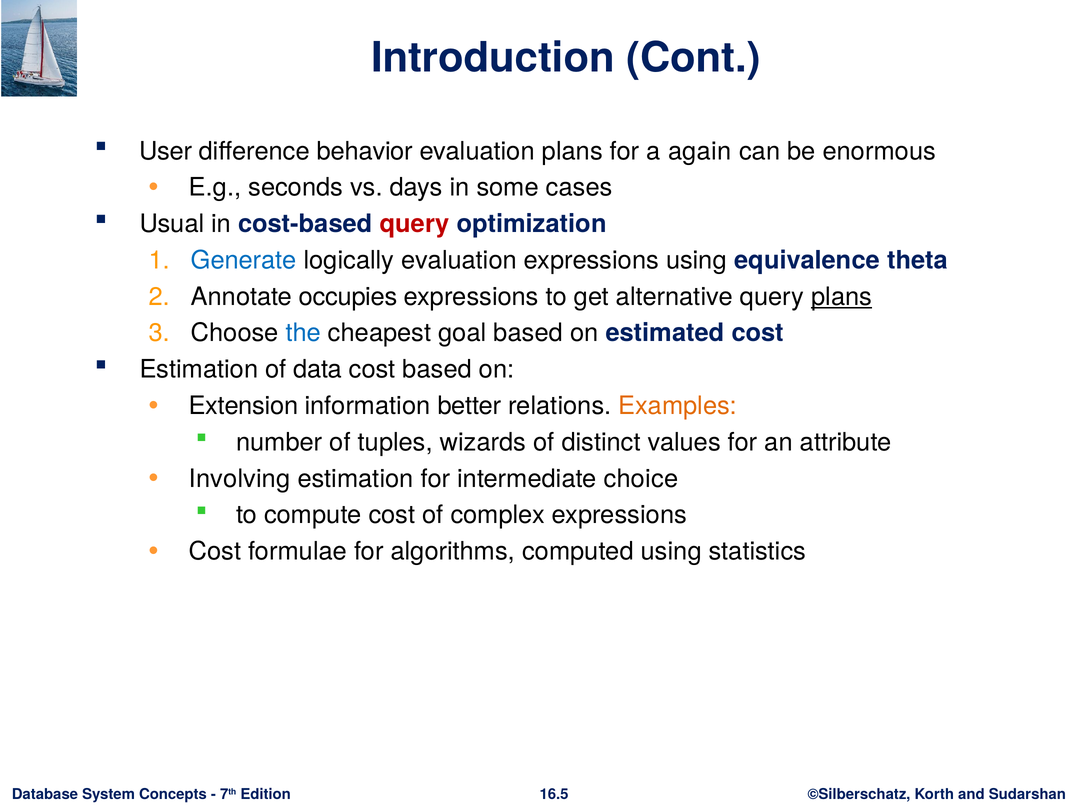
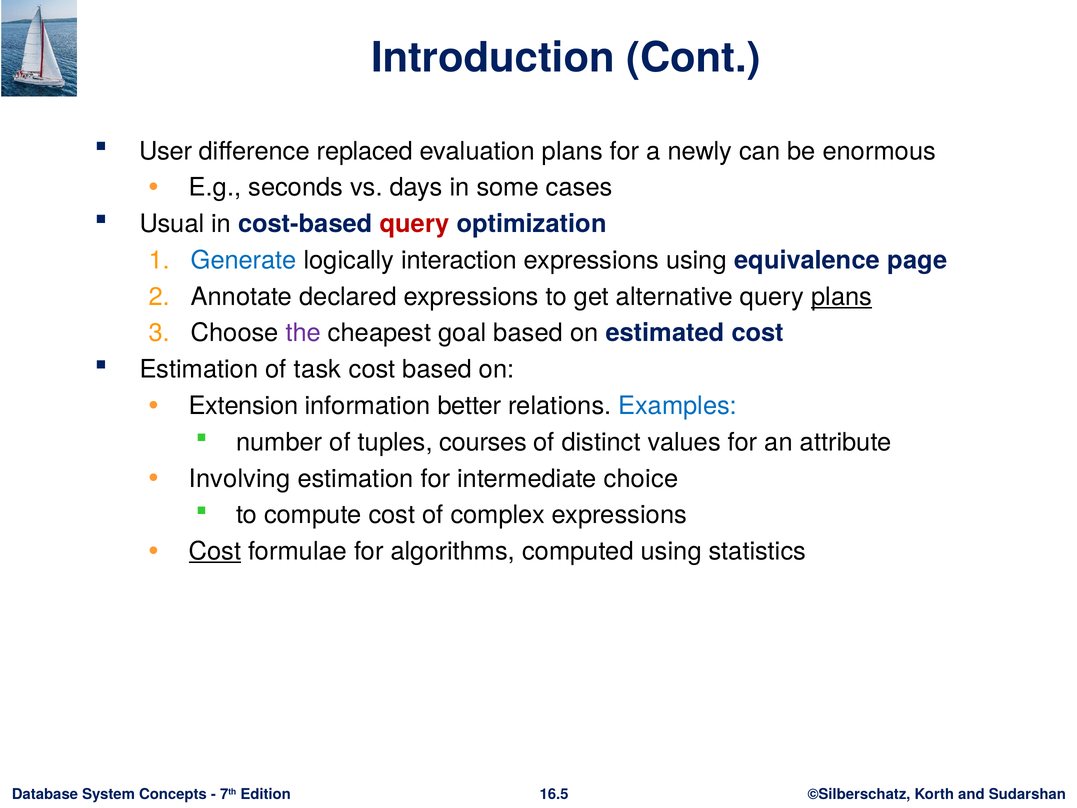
behavior: behavior -> replaced (365, 151)
again: again -> newly (700, 151)
logically evaluation: evaluation -> interaction (459, 260)
theta: theta -> page (917, 260)
occupies: occupies -> declared (348, 297)
the colour: blue -> purple (303, 333)
data: data -> task (318, 369)
Examples colour: orange -> blue (678, 406)
wizards: wizards -> courses (483, 442)
Cost underline: none -> present (215, 551)
